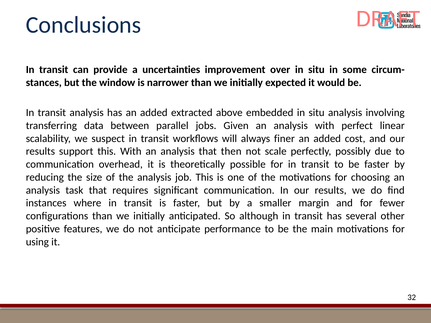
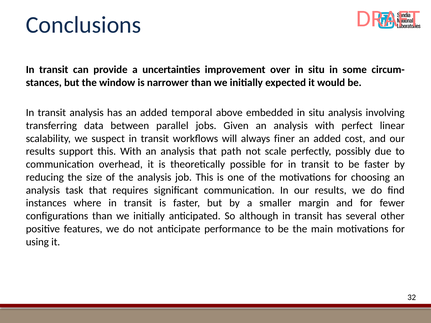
extracted: extracted -> temporal (192, 113)
then: then -> path (231, 152)
